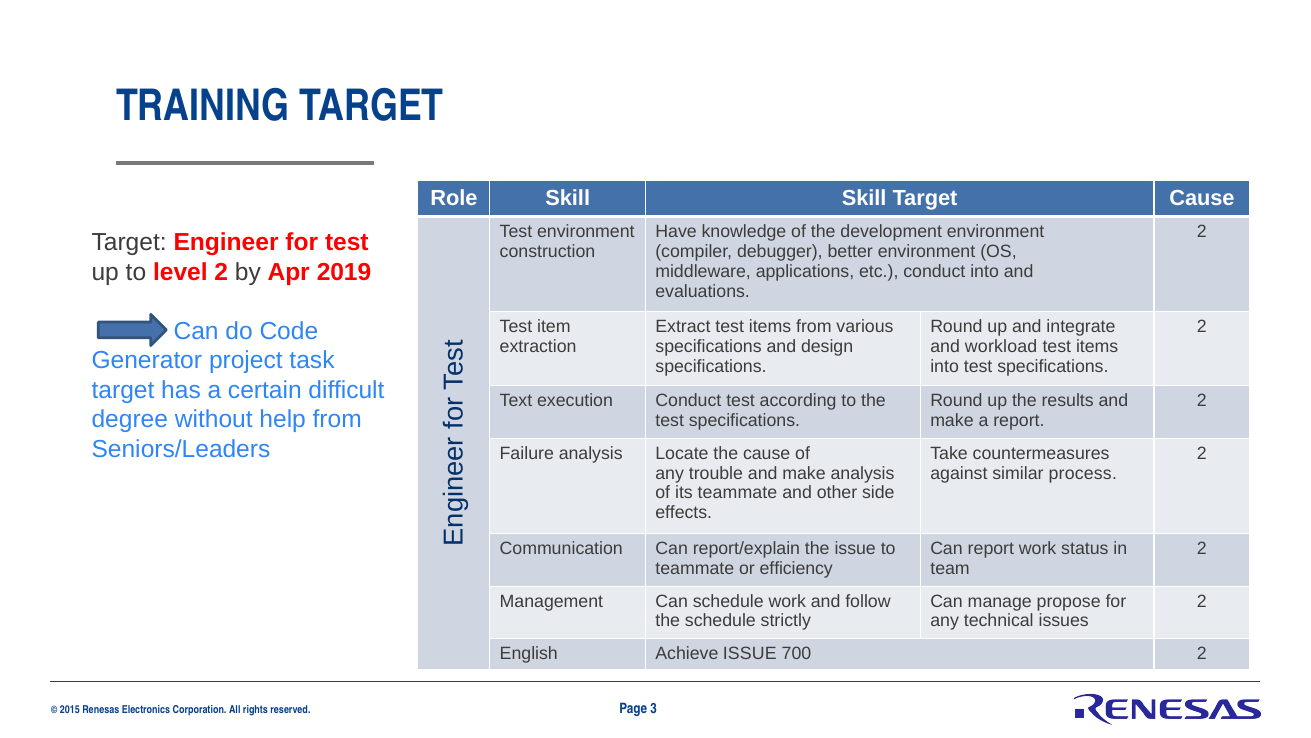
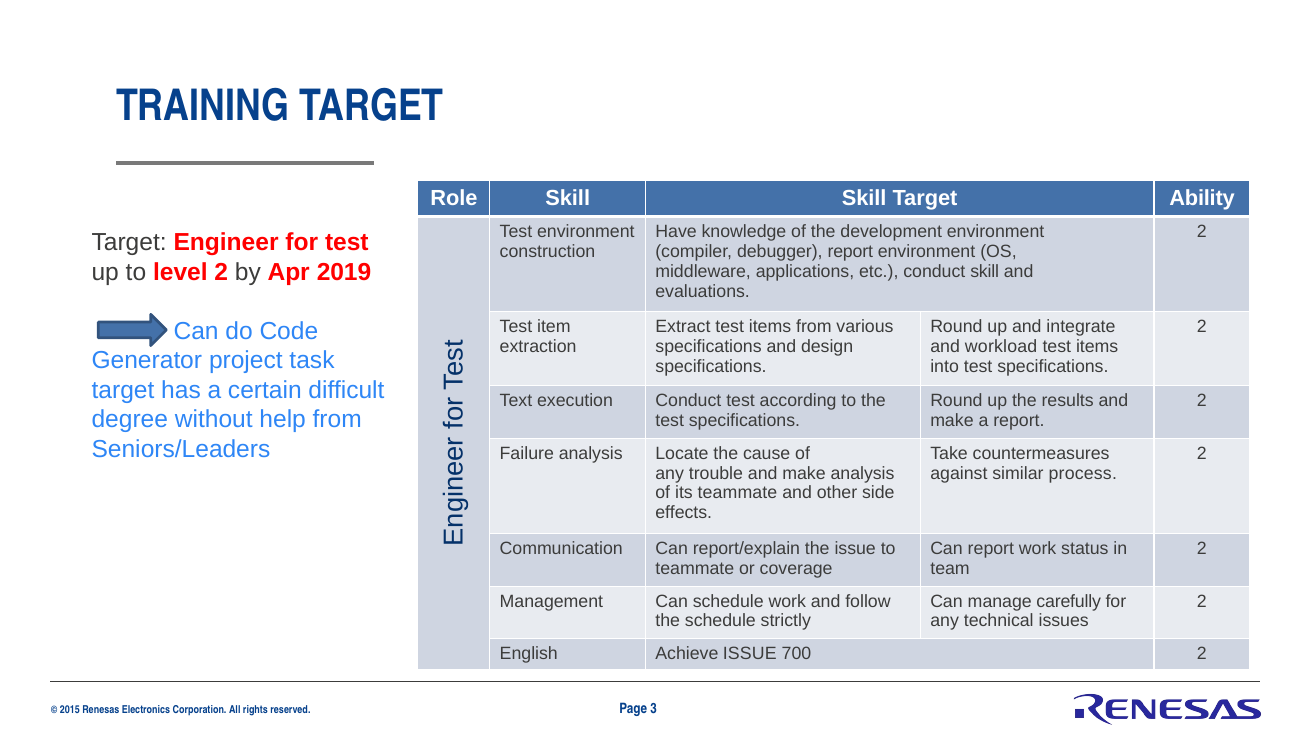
Target Cause: Cause -> Ability (1202, 198)
debugger better: better -> report (850, 251)
conduct into: into -> skill (985, 271)
efficiency: efficiency -> coverage (796, 568)
propose: propose -> carefully (1069, 601)
